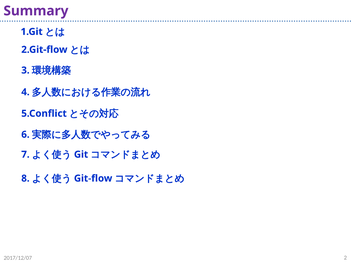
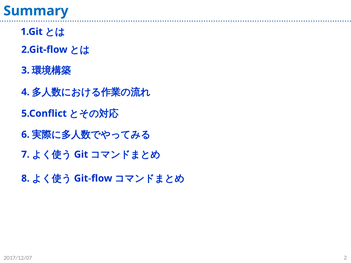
Summary colour: purple -> blue (36, 11)
